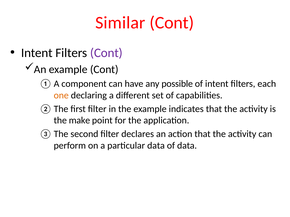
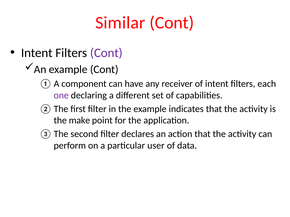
possible: possible -> receiver (177, 84)
one colour: orange -> purple (61, 96)
particular data: data -> user (156, 146)
